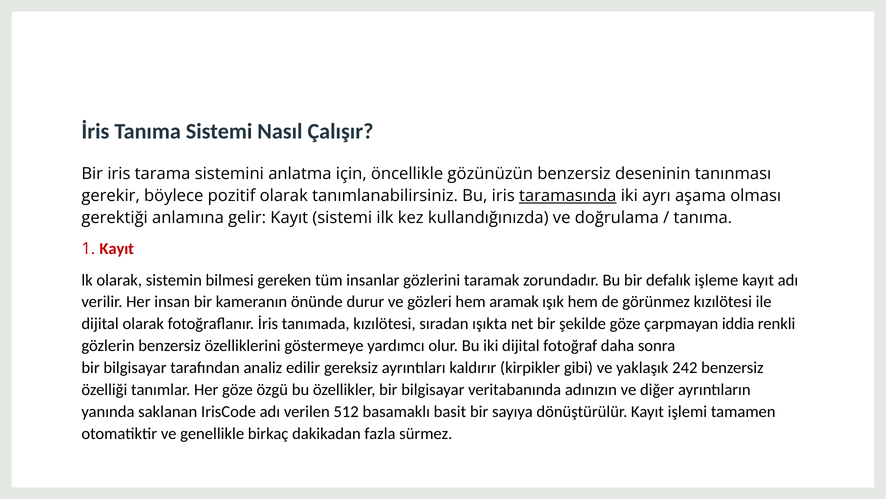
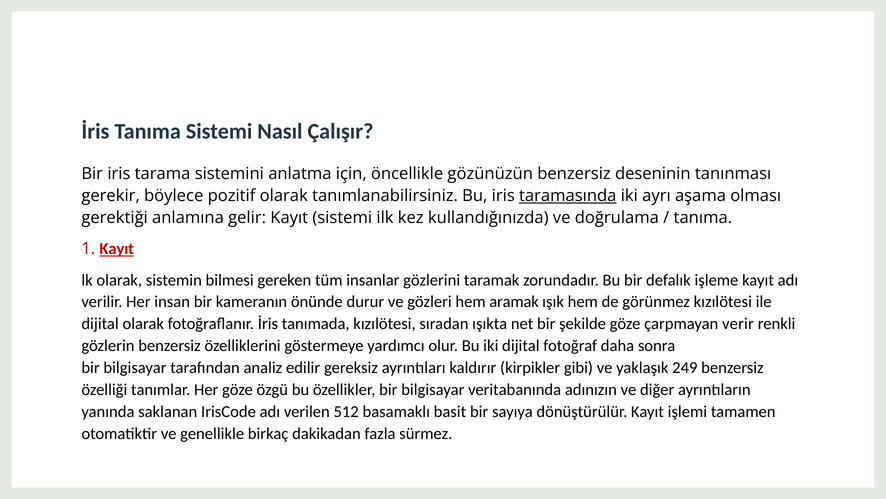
Kayıt underline: none -> present (117, 249)
iddia: iddia -> verir (738, 324)
242: 242 -> 249 (685, 367)
